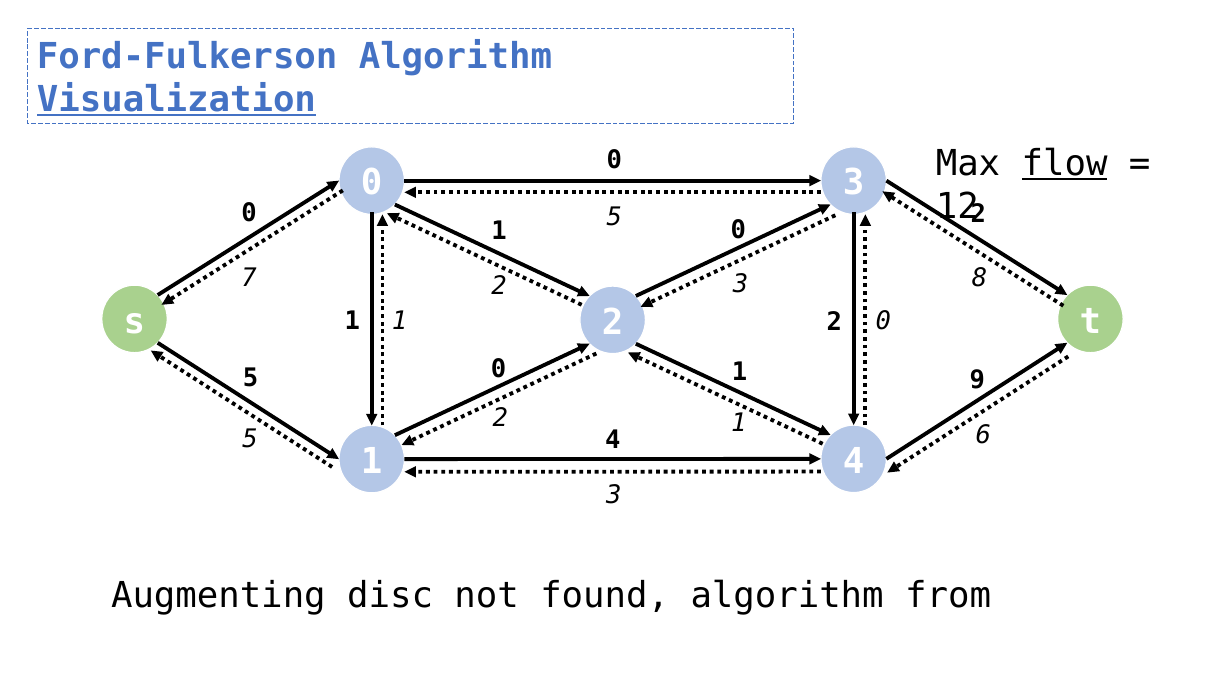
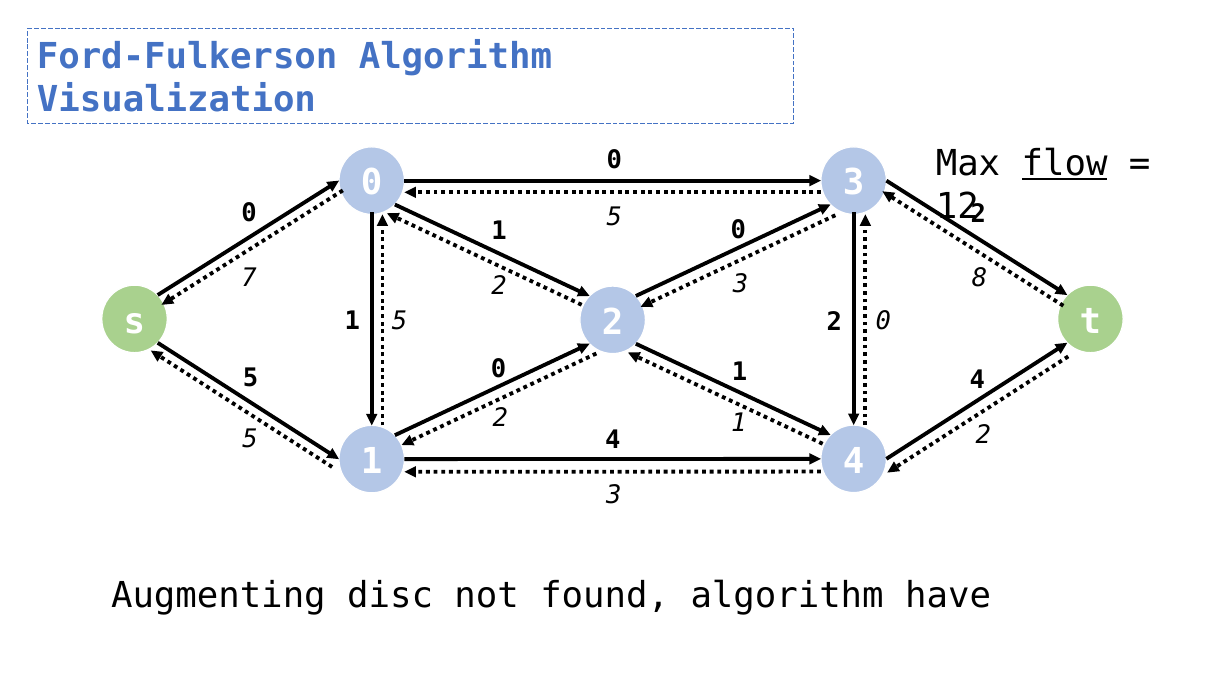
Visualization underline: present -> none (176, 100)
1: 1 -> 5 (400, 321)
1 9: 9 -> 4 (977, 380)
6: 6 -> 2 (983, 435)
from: from -> have (948, 595)
